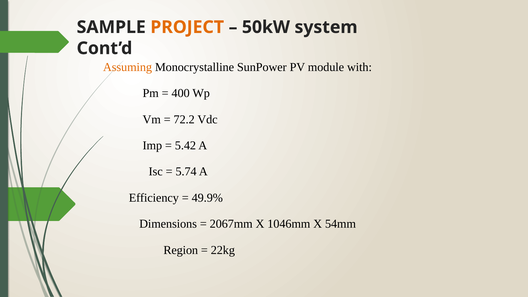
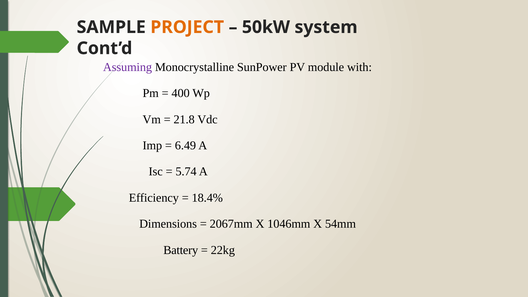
Assuming colour: orange -> purple (128, 67)
72.2: 72.2 -> 21.8 (184, 119)
5.42: 5.42 -> 6.49 (185, 146)
49.9%: 49.9% -> 18.4% (207, 198)
Region: Region -> Battery (181, 250)
